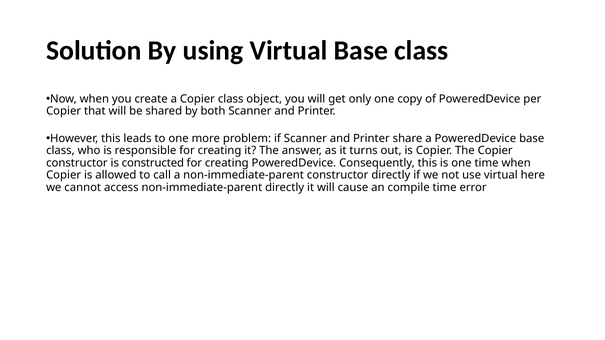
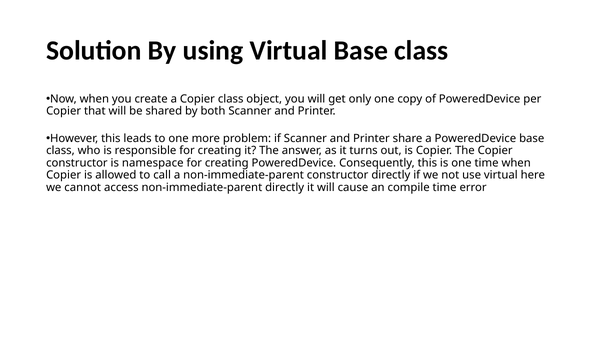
constructed: constructed -> namespace (153, 163)
